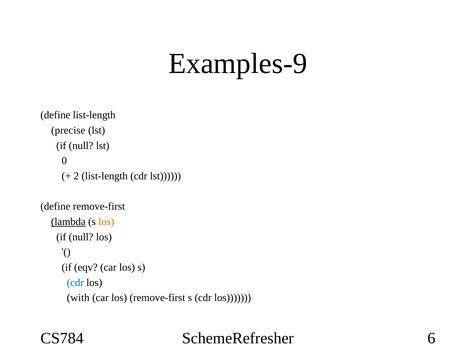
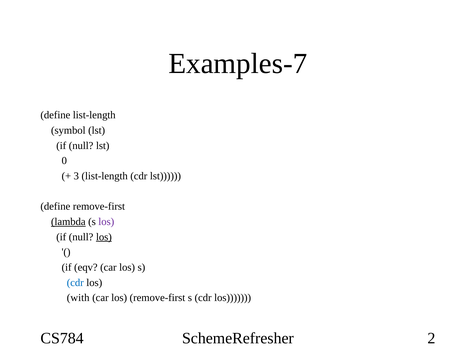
Examples-9: Examples-9 -> Examples-7 (238, 63)
precise: precise -> symbol (68, 130)
2: 2 -> 3 (76, 176)
los colour: orange -> purple (106, 222)
los underline: none -> present (104, 237)
6: 6 -> 2 (431, 338)
